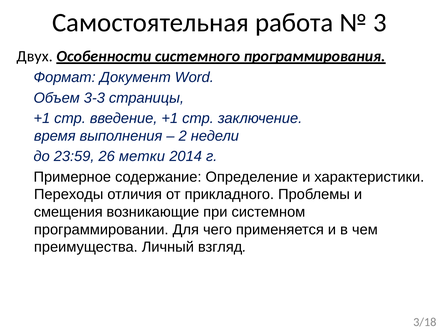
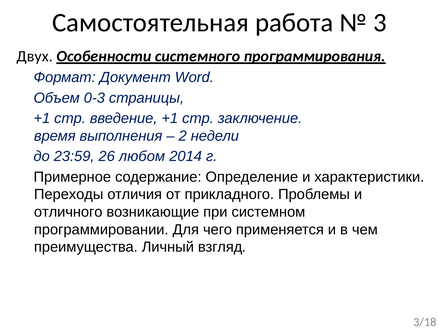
3-3: 3-3 -> 0-3 (94, 98)
метки: метки -> любом (142, 157)
смещения: смещения -> отличного (68, 212)
